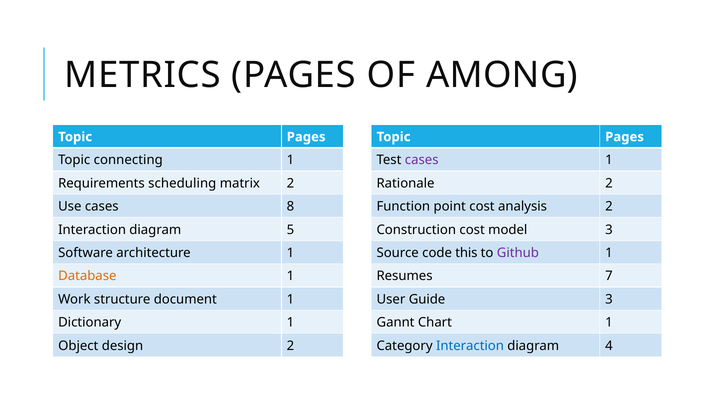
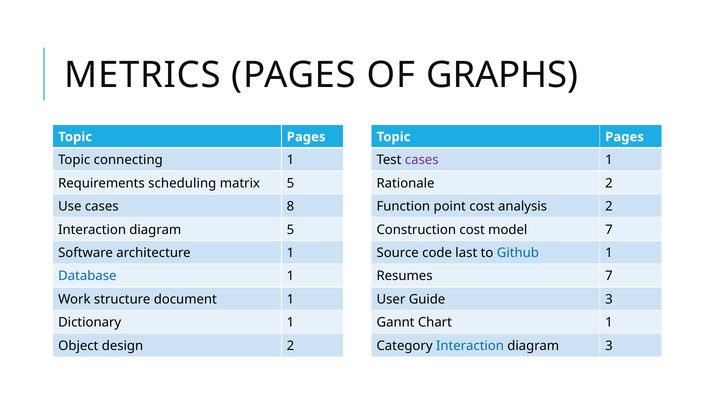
AMONG: AMONG -> GRAPHS (502, 75)
matrix 2: 2 -> 5 (290, 183)
model 3: 3 -> 7 (609, 230)
this: this -> last (466, 253)
Github colour: purple -> blue (518, 253)
Database colour: orange -> blue (87, 276)
diagram 4: 4 -> 3 (609, 346)
